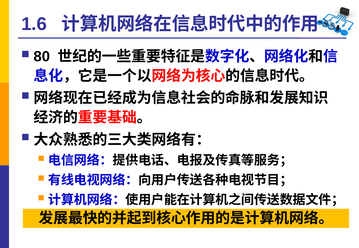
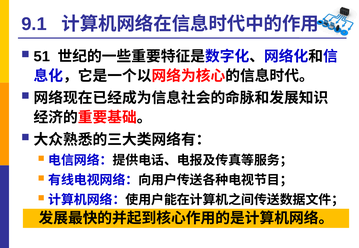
1.6: 1.6 -> 9.1 (34, 24)
80: 80 -> 51 (42, 57)
